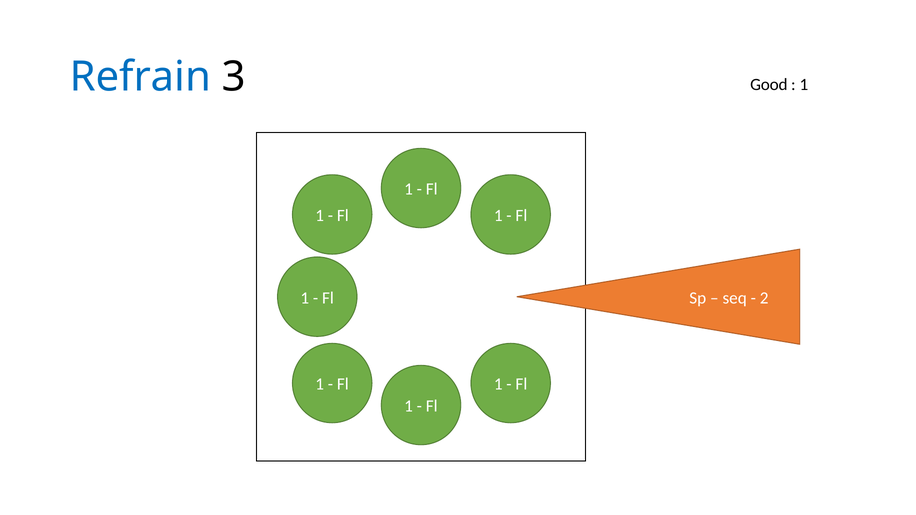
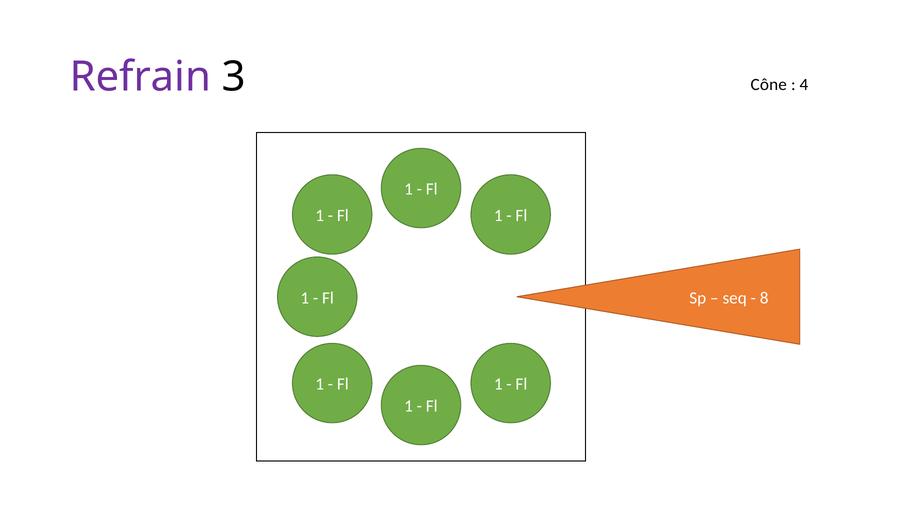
Refrain colour: blue -> purple (140, 77)
Good: Good -> Cône (769, 85)
1: 1 -> 4 (804, 85)
2: 2 -> 8 (764, 298)
